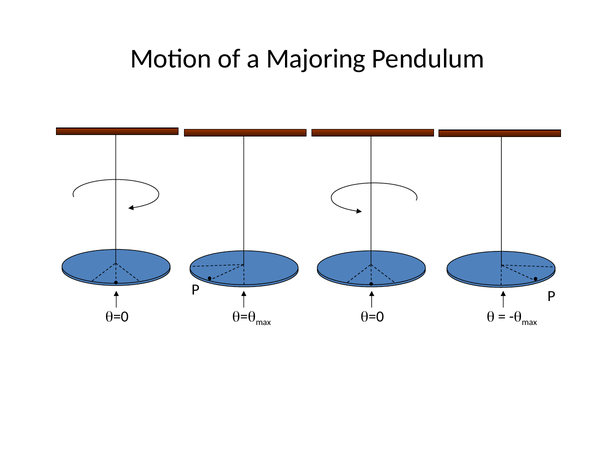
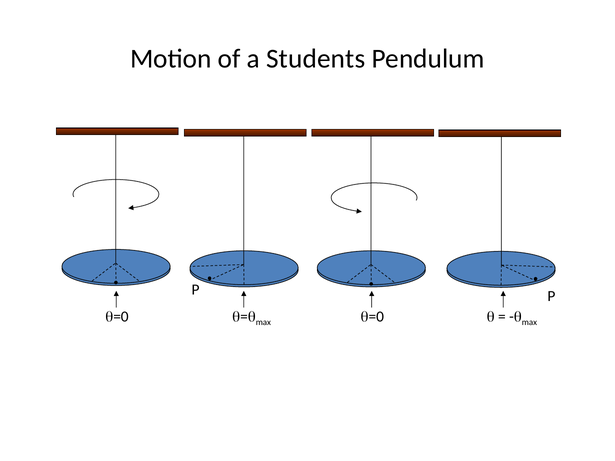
Majoring: Majoring -> Students (316, 59)
